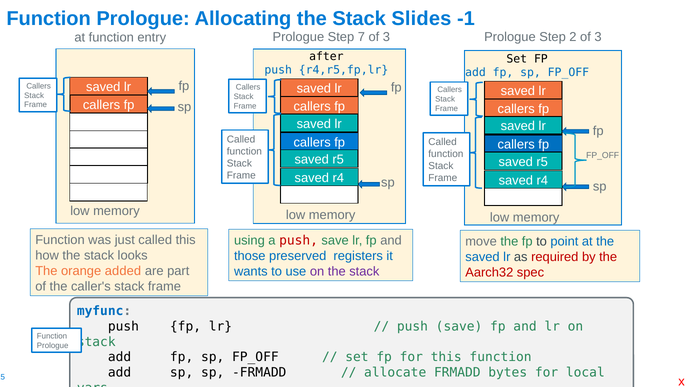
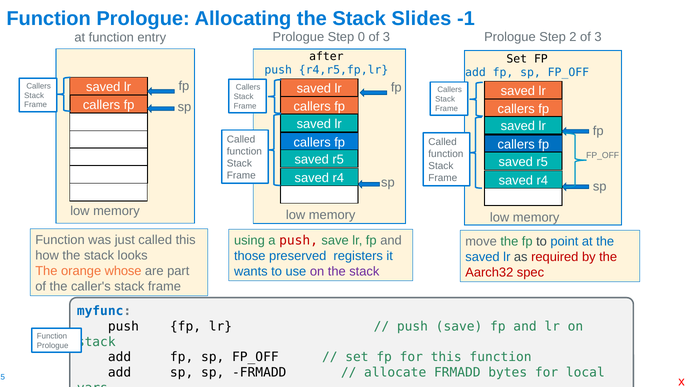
7: 7 -> 0 (361, 37)
added: added -> whose (123, 271)
